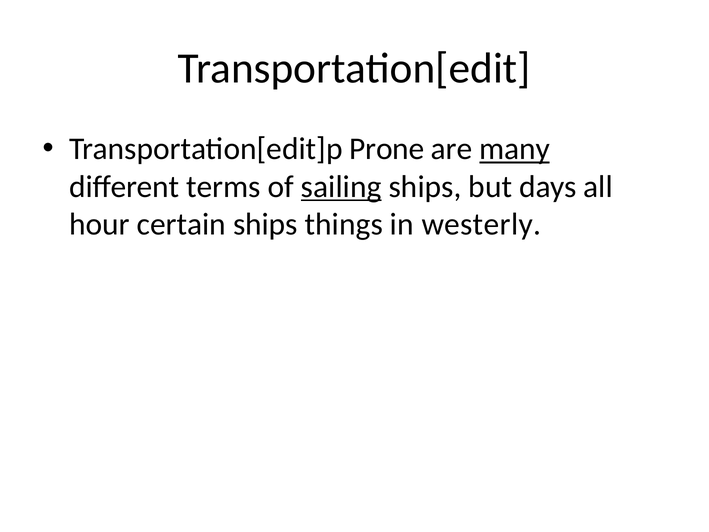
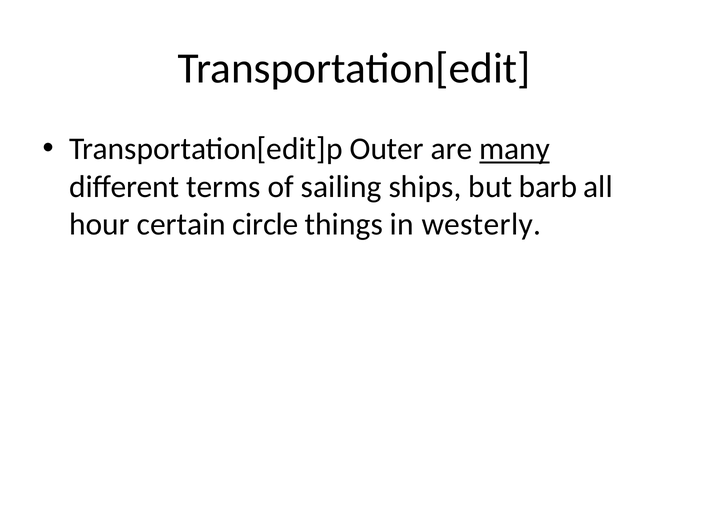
Prone: Prone -> Outer (387, 149)
sailing underline: present -> none (341, 187)
days: days -> barb (548, 187)
certain ships: ships -> circle (266, 224)
